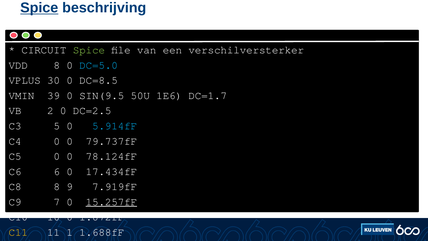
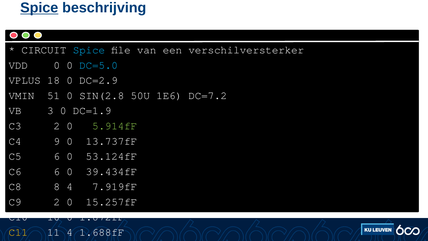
Spice colour: light green -> light blue (89, 50)
VDD 8: 8 -> 0 (57, 65)
30: 30 -> 18 (54, 80)
DC=8.5: DC=8.5 -> DC=2.9 (99, 80)
39: 39 -> 51 (54, 95)
SIN(9.5: SIN(9.5 -> SIN(2.8 (102, 95)
DC=1.7: DC=1.7 -> DC=7.2 (208, 95)
VB 2: 2 -> 3 (50, 111)
DC=2.5: DC=2.5 -> DC=1.9 (92, 111)
C3 5: 5 -> 2 (57, 126)
5.914fF colour: light blue -> light green (115, 126)
C4 0: 0 -> 9 (57, 141)
79.737fF: 79.737fF -> 13.737fF (111, 141)
C5 0: 0 -> 6 (57, 156)
78.124fF: 78.124fF -> 53.124fF (111, 156)
17.434fF: 17.434fF -> 39.434fF (111, 171)
8 9: 9 -> 4 (70, 186)
C9 7: 7 -> 2 (57, 202)
15.257fF underline: present -> none (111, 202)
11 1: 1 -> 4 (70, 232)
